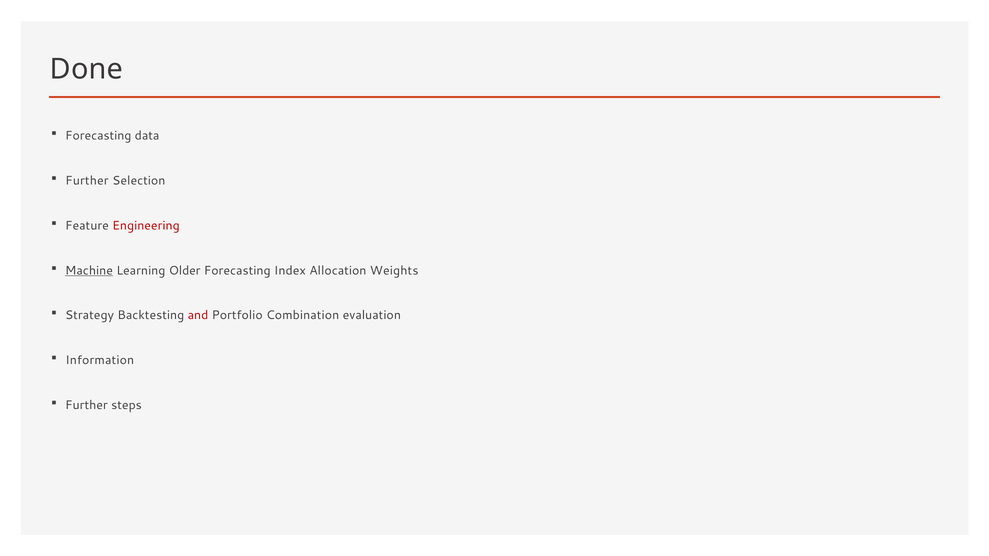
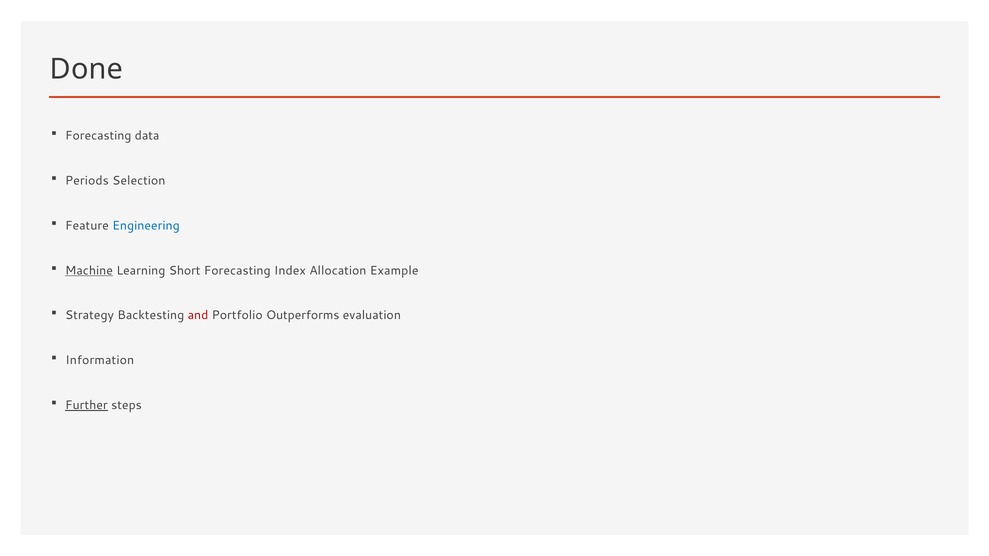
Further: Further -> Periods (87, 181)
Engineering colour: red -> blue (146, 226)
Older: Older -> Short (185, 271)
Weights: Weights -> Example (394, 271)
Combination: Combination -> Outperforms (303, 316)
Further underline: none -> present (86, 405)
